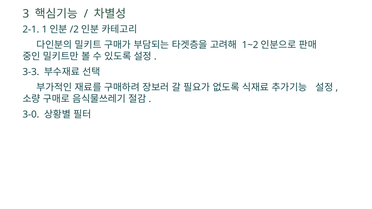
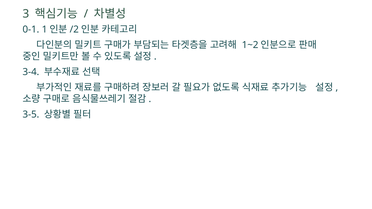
2-1: 2-1 -> 0-1 (31, 29)
3-3: 3-3 -> 3-4 (31, 72)
3-0: 3-0 -> 3-5 (31, 115)
